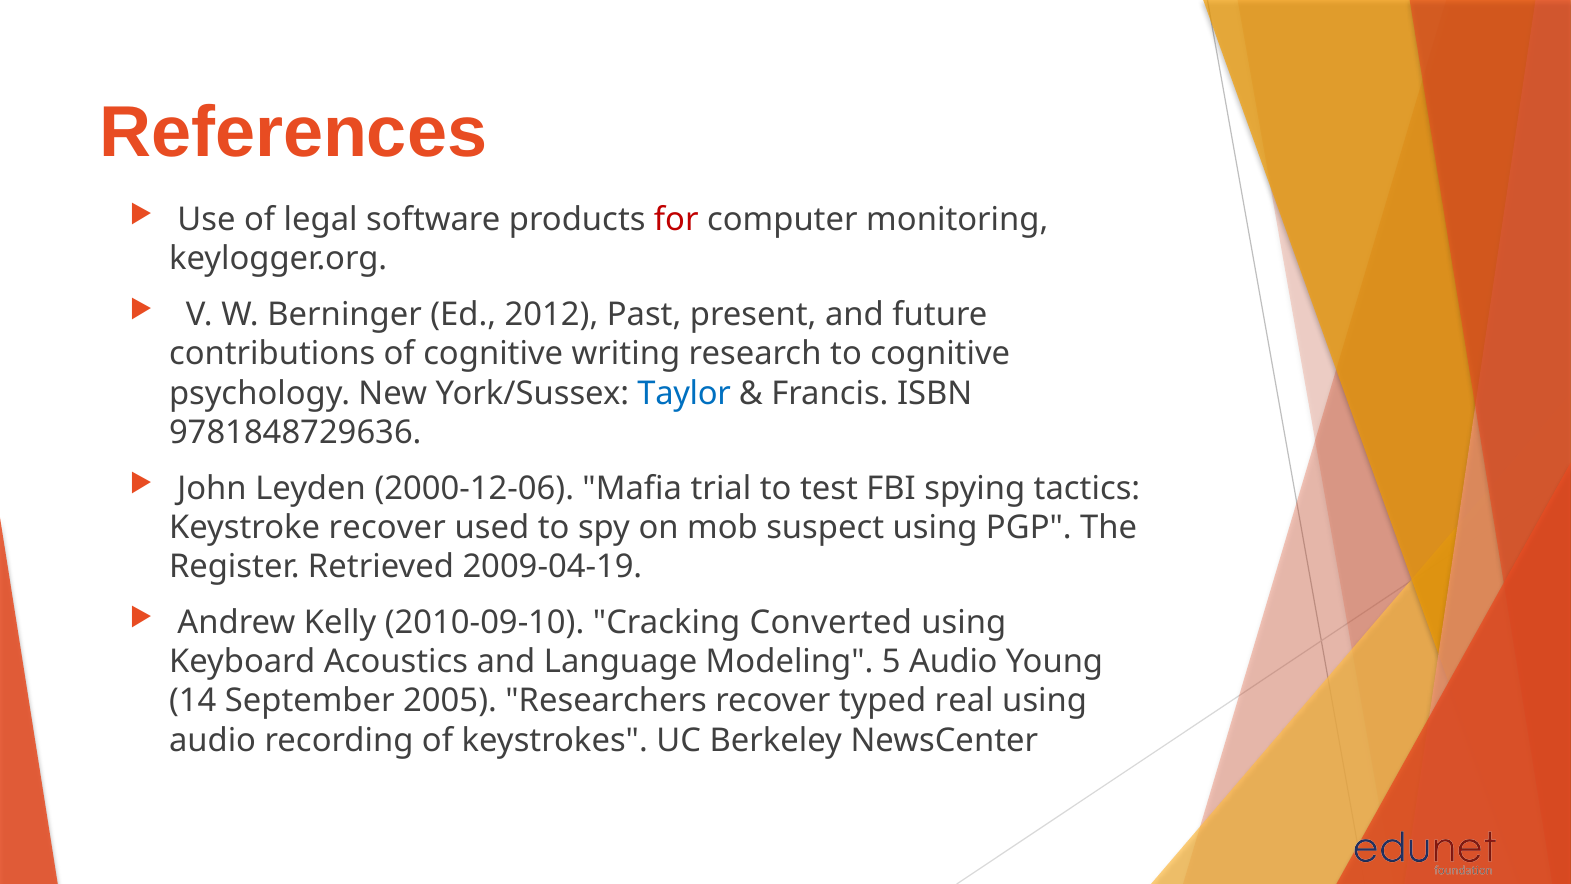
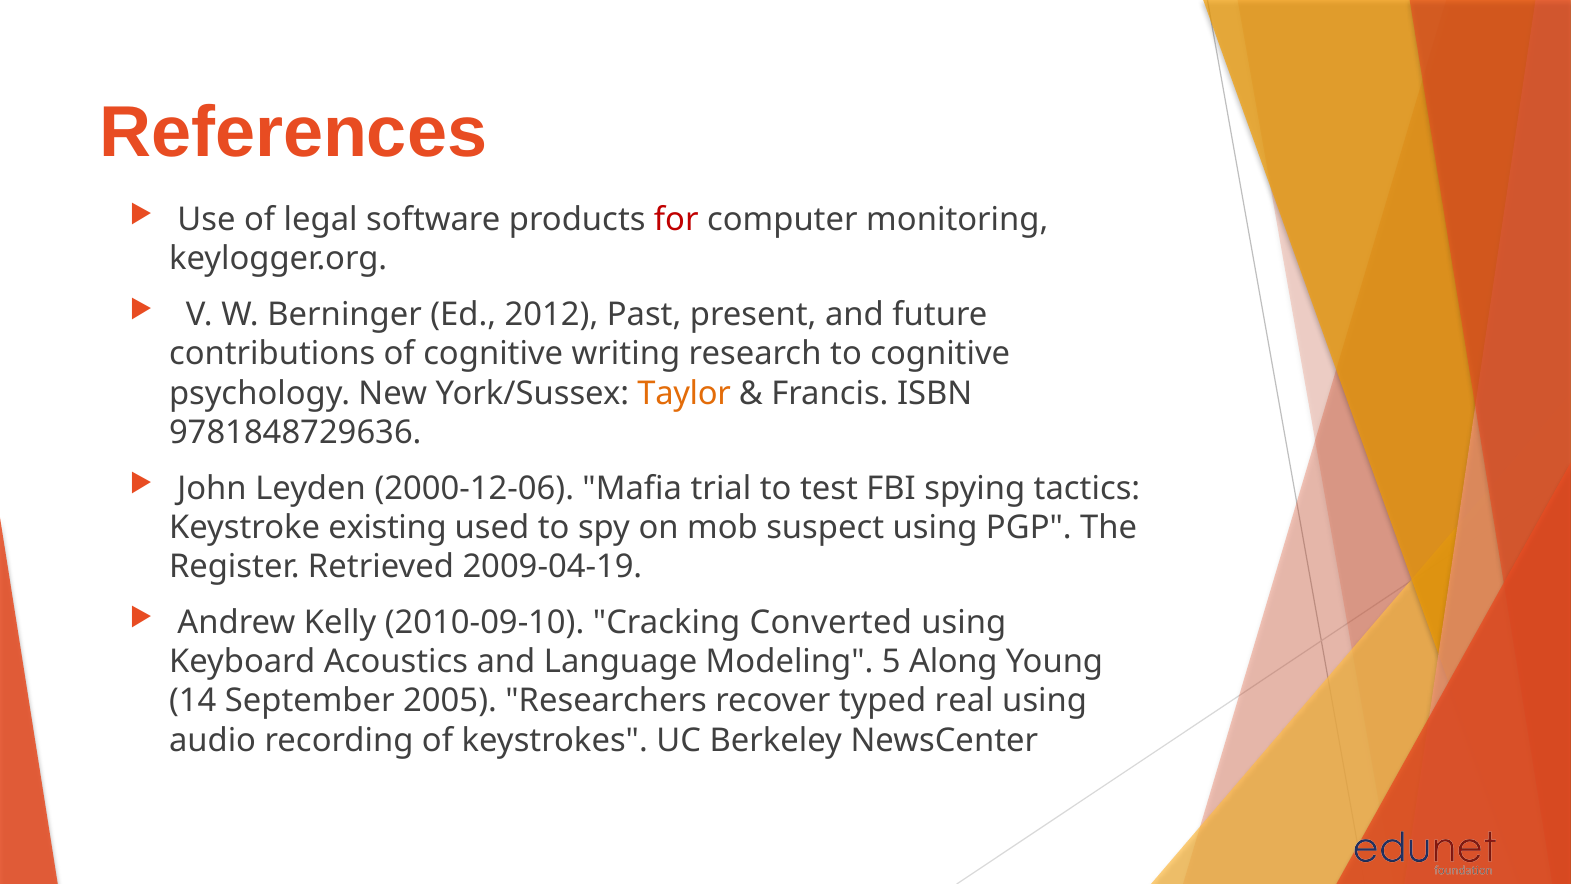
Taylor colour: blue -> orange (684, 393)
Keystroke recover: recover -> existing (388, 527)
5 Audio: Audio -> Along (953, 662)
